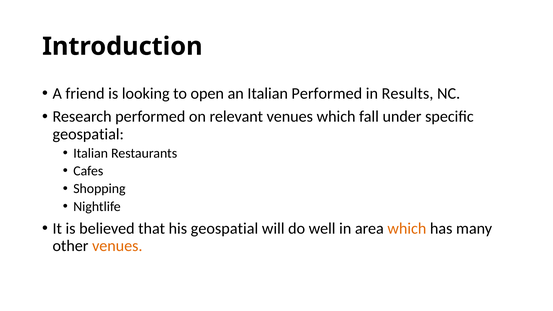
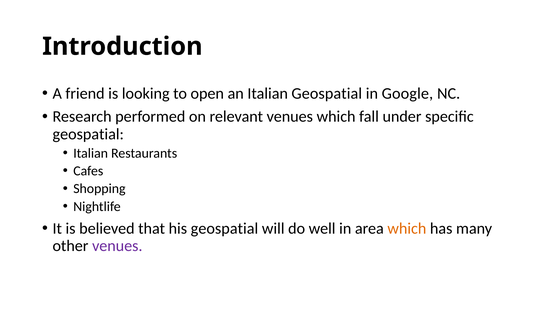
Italian Performed: Performed -> Geospatial (327, 93)
Results: Results -> Google (407, 93)
venues colour: orange -> purple (117, 246)
